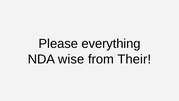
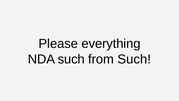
NDA wise: wise -> such (71, 59)
from Their: Their -> Such (134, 59)
